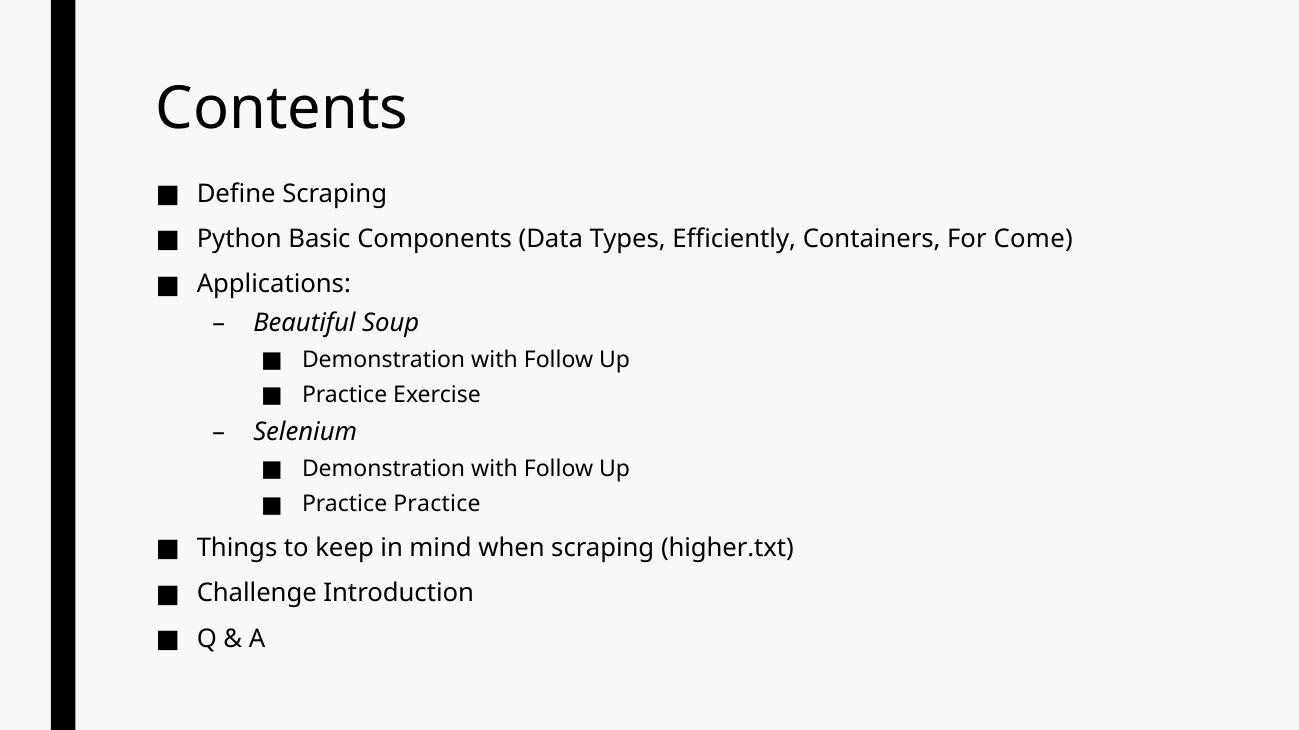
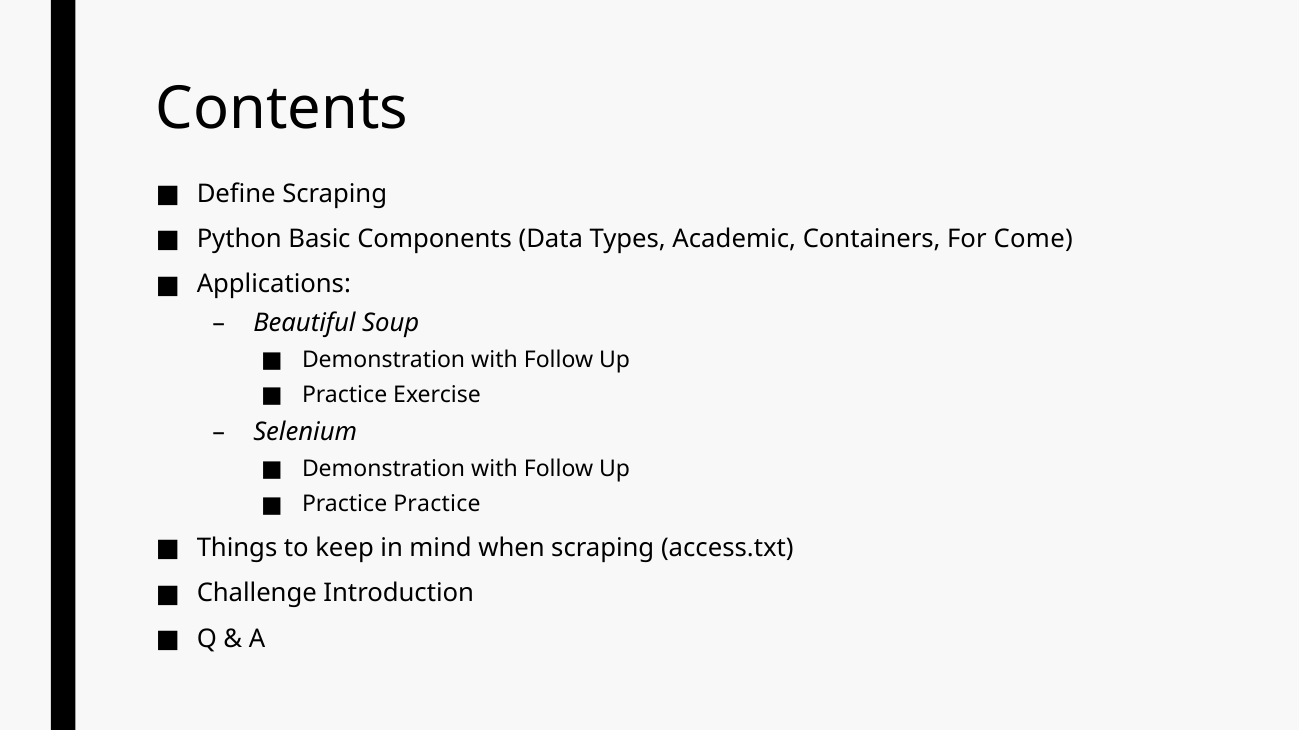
Efficiently: Efficiently -> Academic (734, 239)
higher.txt: higher.txt -> access.txt (727, 549)
